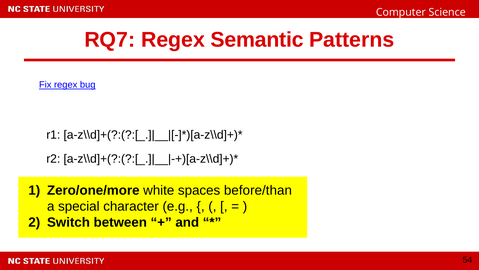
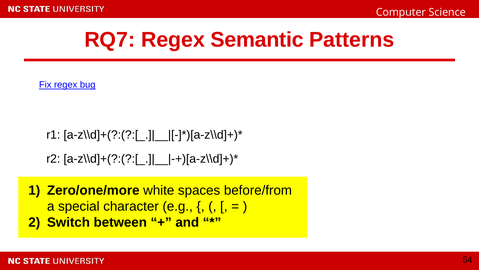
before/than: before/than -> before/from (258, 190)
